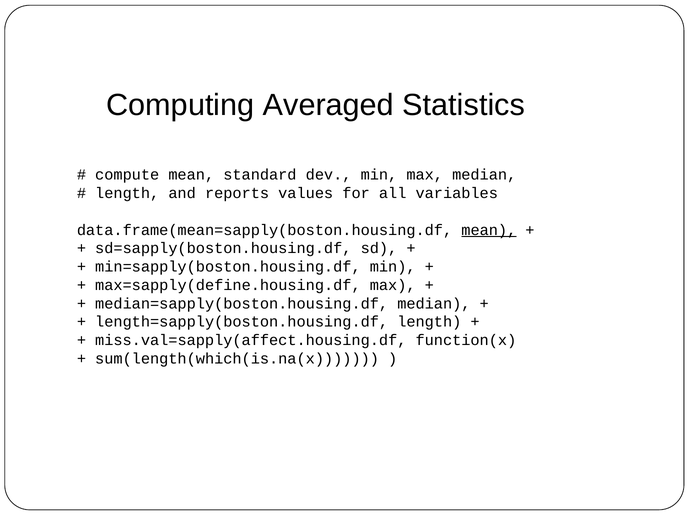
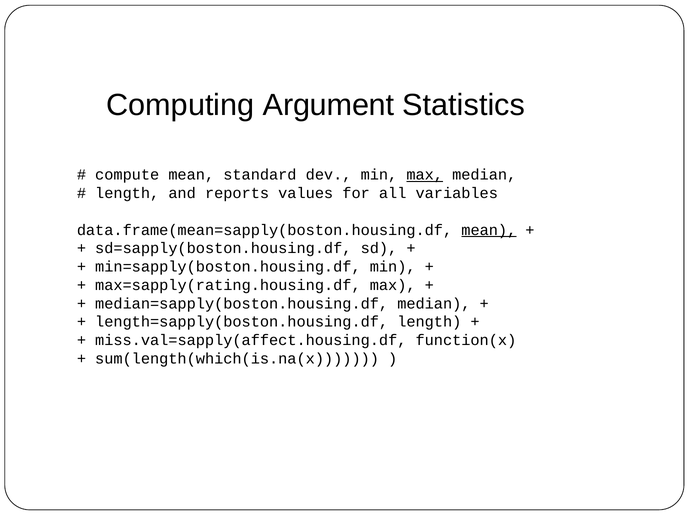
Averaged: Averaged -> Argument (329, 105)
max underline: none -> present (425, 175)
max=sapply(define.housing.df: max=sapply(define.housing.df -> max=sapply(rating.housing.df (228, 285)
